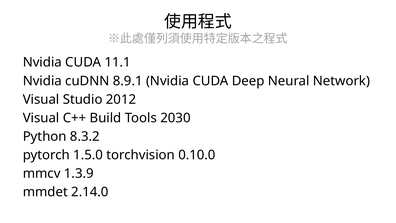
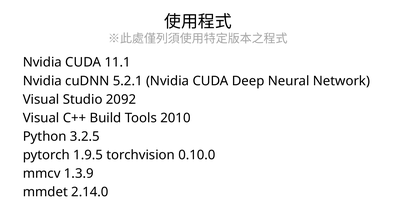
8.9.1: 8.9.1 -> 5.2.1 (128, 81)
2012: 2012 -> 2092 (121, 99)
2030: 2030 -> 2010 (175, 118)
8.3.2: 8.3.2 -> 3.2.5 (85, 136)
1.5.0: 1.5.0 -> 1.9.5 (88, 155)
